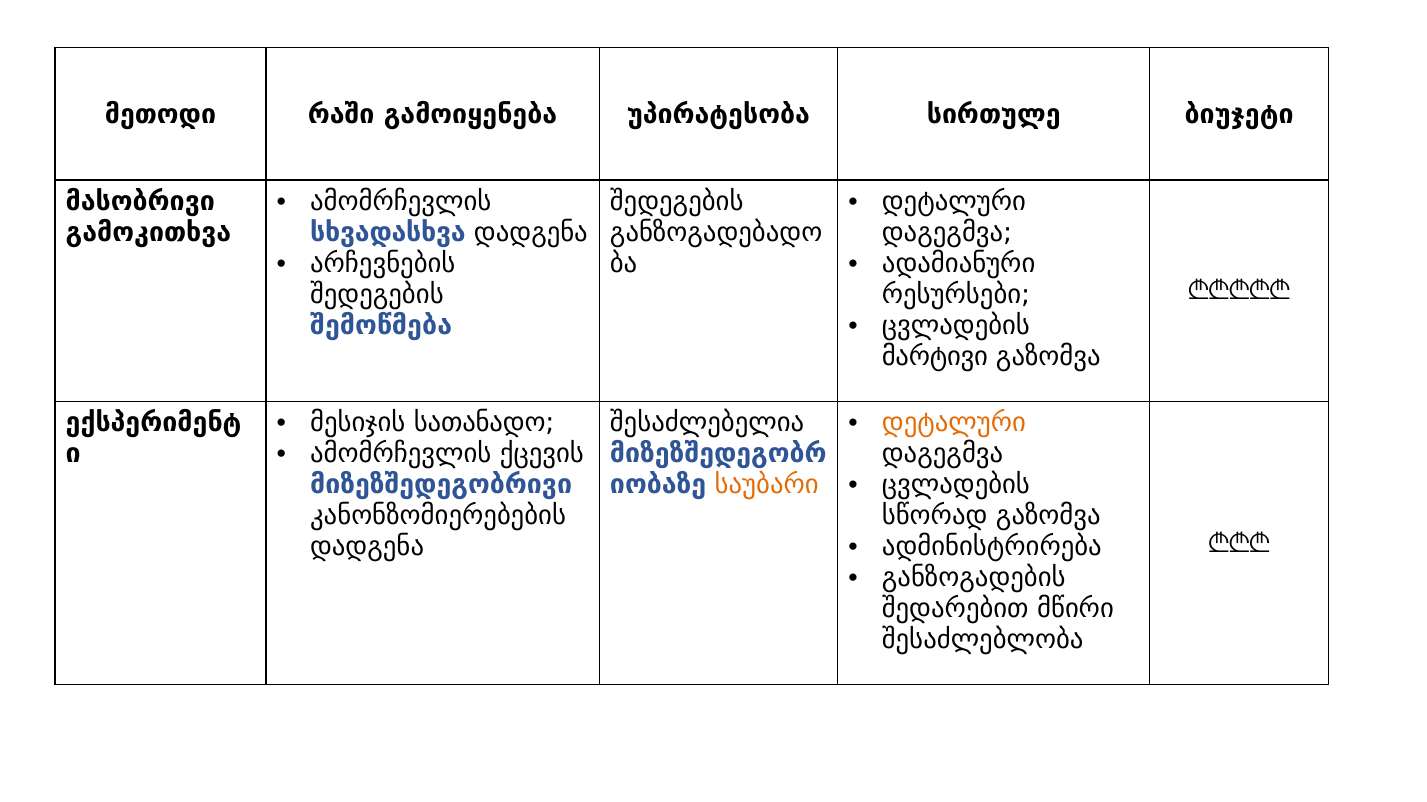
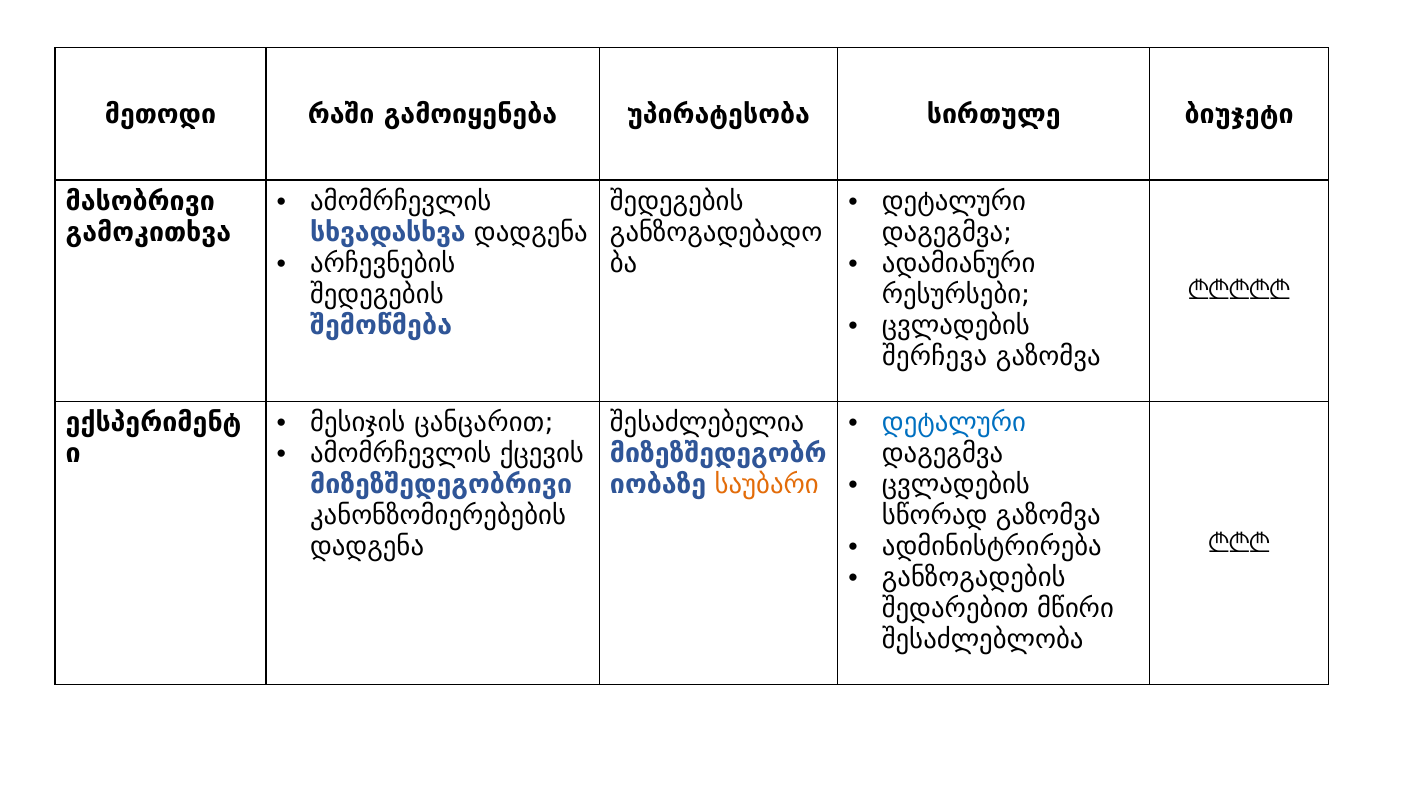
მარტივი: მარტივი -> შერჩევა (935, 357)
სათანადო: სათანადო -> ცანცარით (484, 423)
დეტალური colour: orange -> blue (954, 423)
